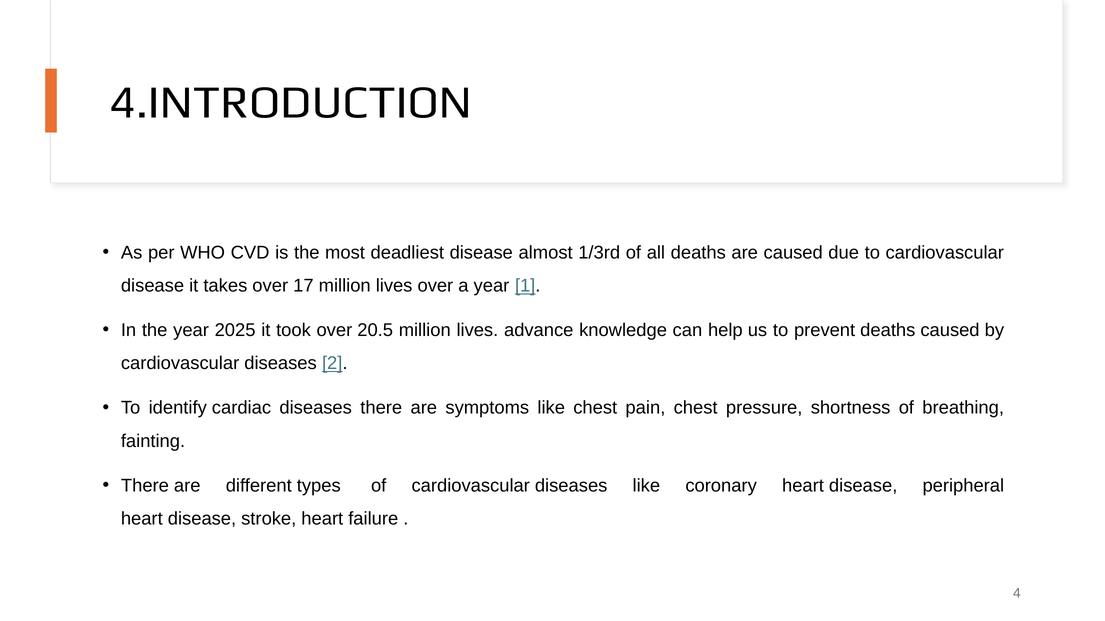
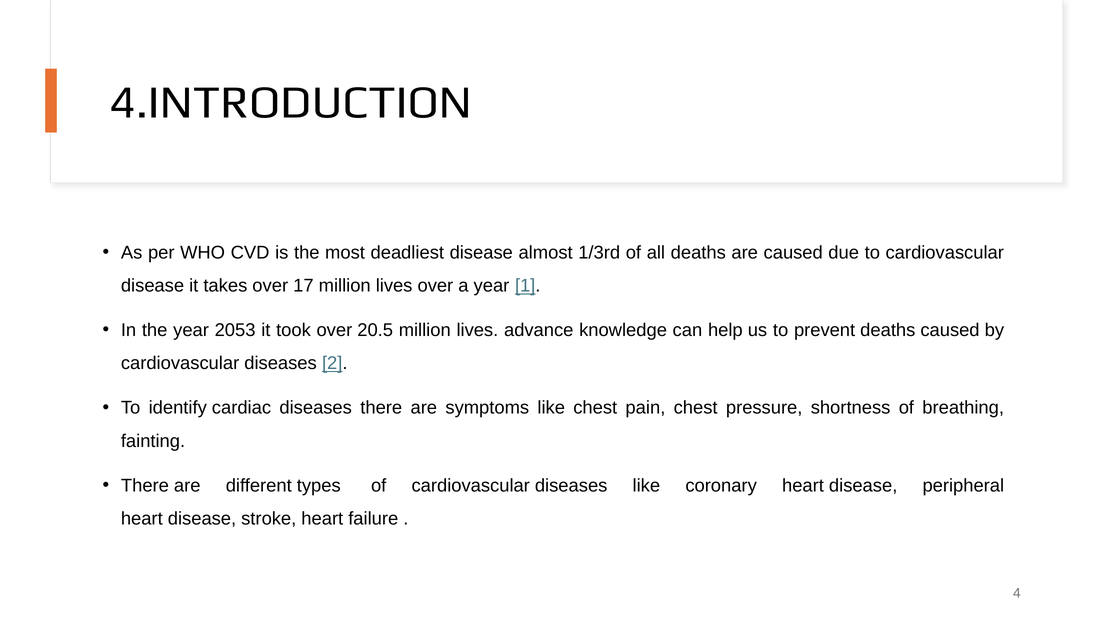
2025: 2025 -> 2053 (235, 331)
